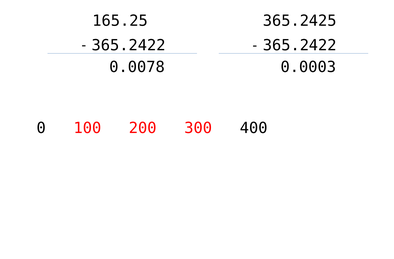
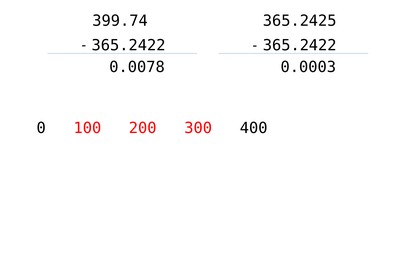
165.25: 165.25 -> 399.74 (120, 21)
